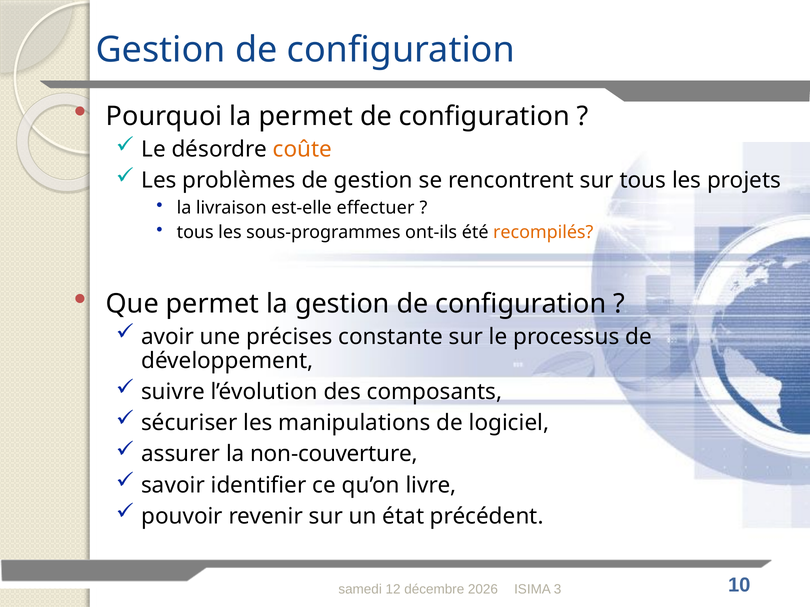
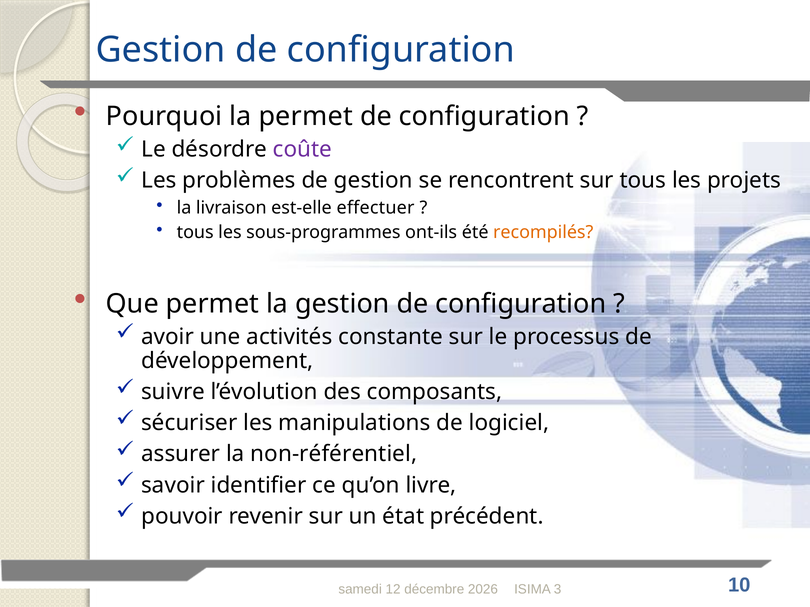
coûte colour: orange -> purple (302, 150)
précises: précises -> activités (289, 337)
non-couverture: non-couverture -> non-référentiel (334, 454)
